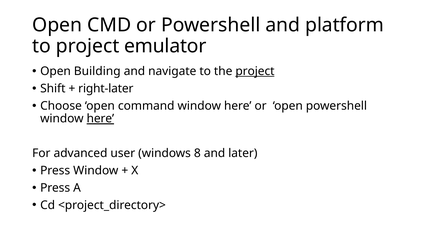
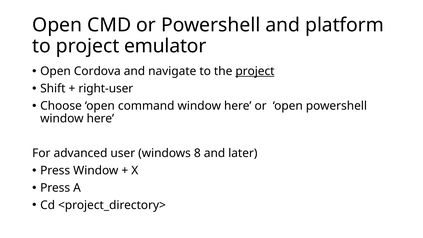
Building: Building -> Cordova (97, 71)
right-later: right-later -> right-user (106, 89)
here underline: present -> none (100, 119)
